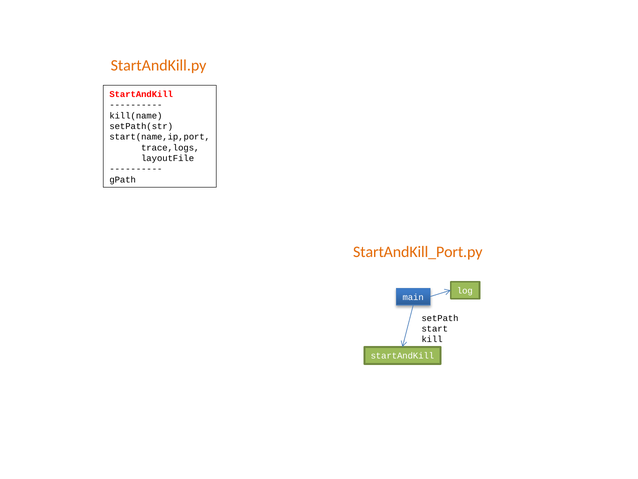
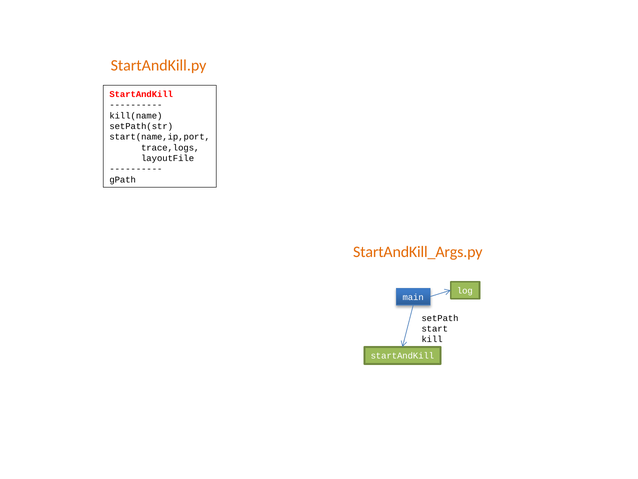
StartAndKill_Port.py: StartAndKill_Port.py -> StartAndKill_Args.py (418, 252)
